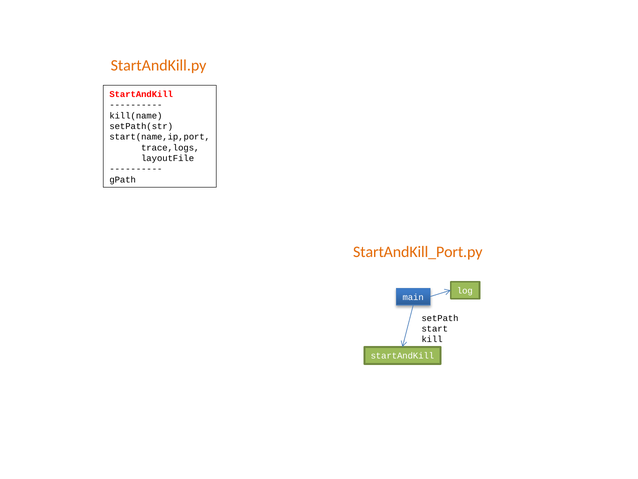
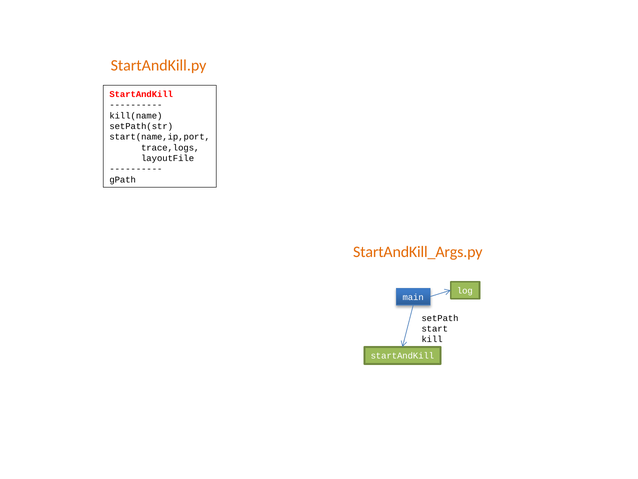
StartAndKill_Port.py: StartAndKill_Port.py -> StartAndKill_Args.py (418, 252)
